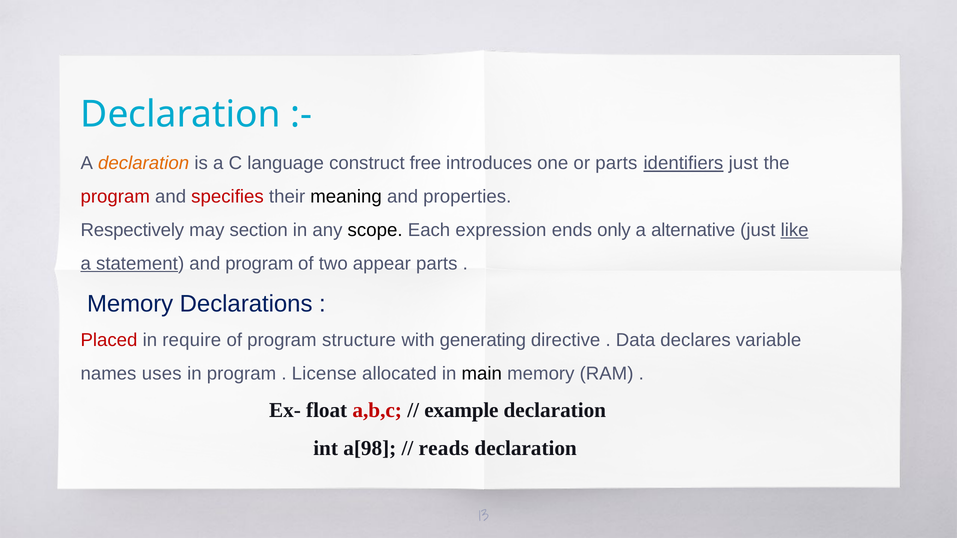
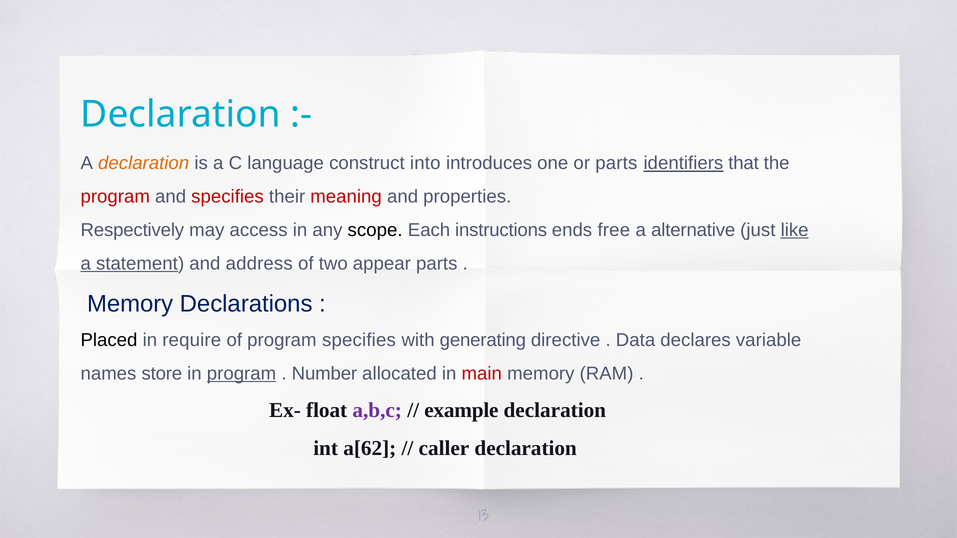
free: free -> into (425, 163)
identifiers just: just -> that (744, 163)
meaning colour: black -> red (346, 197)
section: section -> access (259, 230)
expression: expression -> instructions (501, 230)
only: only -> free (614, 230)
and program: program -> address (259, 264)
Placed colour: red -> black (109, 340)
program structure: structure -> specifies (359, 340)
uses: uses -> store (162, 374)
program underline: none -> present (242, 374)
License: License -> Number (324, 374)
main colour: black -> red (482, 374)
a,b,c colour: red -> purple (377, 410)
a[98: a[98 -> a[62 (370, 449)
reads: reads -> caller (444, 449)
